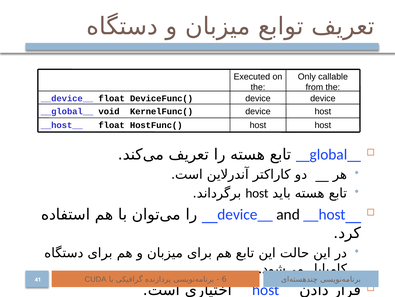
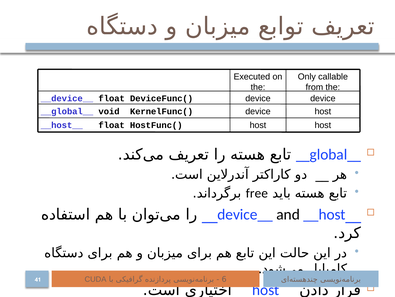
host: host -> free (257, 193)
